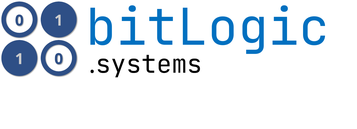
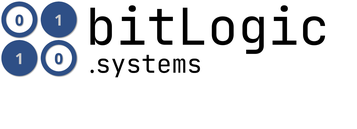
bitLogic colour: blue -> black (208, 28)
